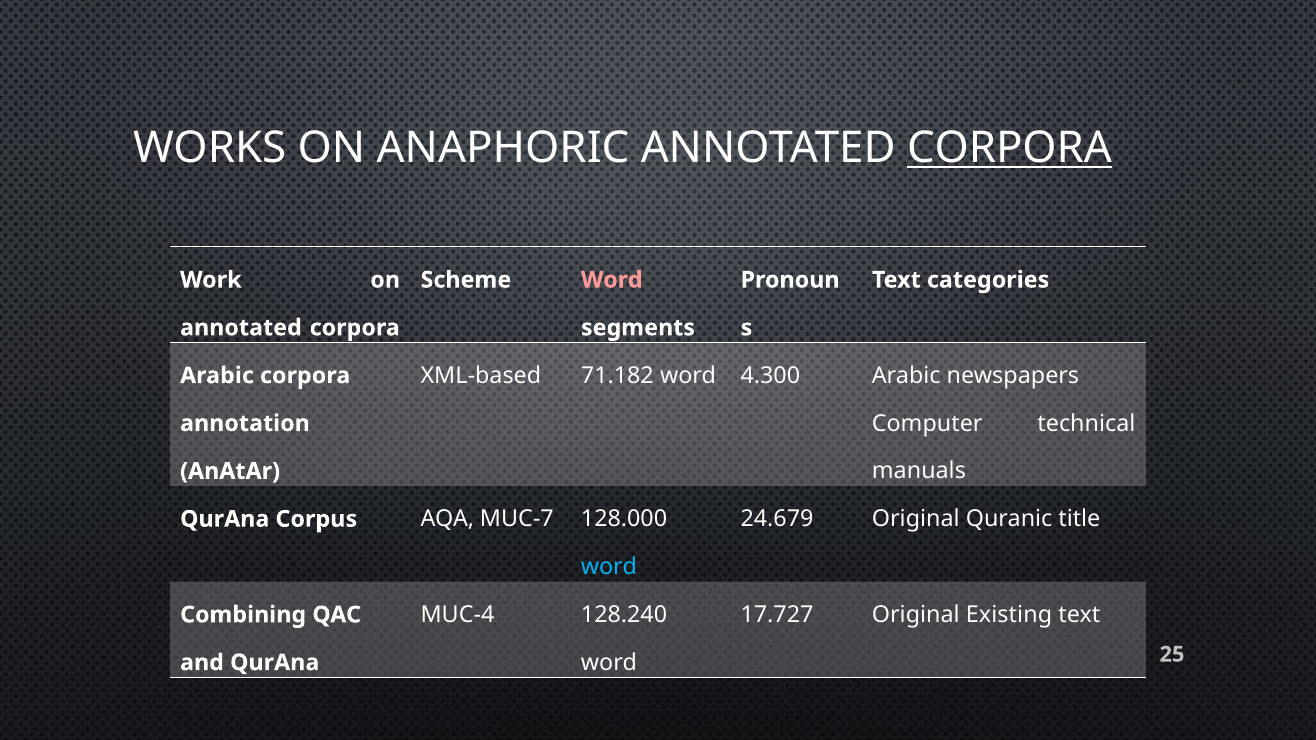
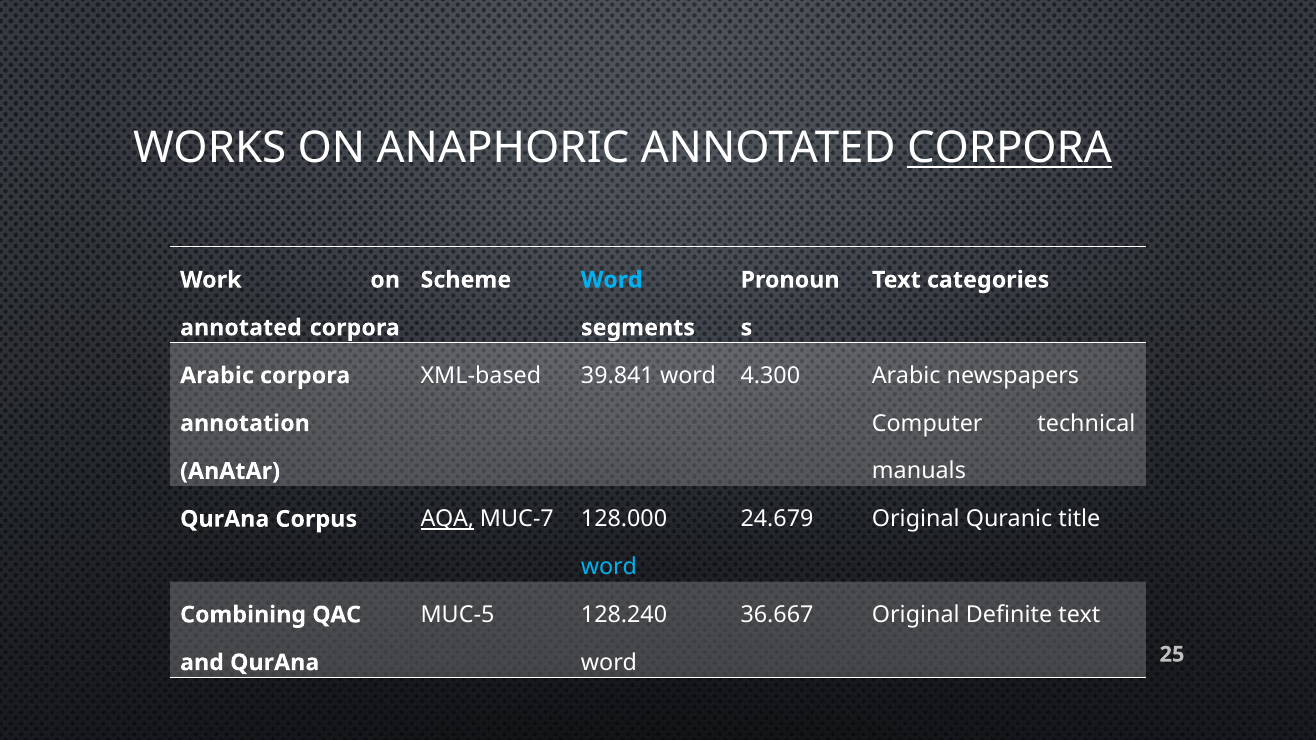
Word colour: pink -> light blue (612, 280)
71.182: 71.182 -> 39.841 (617, 376)
AQA underline: none -> present (447, 519)
MUC-4: MUC-4 -> MUC-5 (457, 615)
17.727: 17.727 -> 36.667 (777, 615)
Existing: Existing -> Definite (1009, 615)
